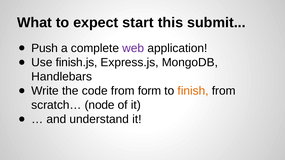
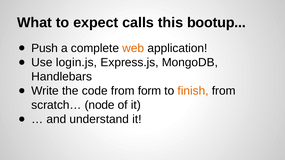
start: start -> calls (138, 23)
submit: submit -> bootup (216, 23)
web colour: purple -> orange (133, 48)
finish.js: finish.js -> login.js (76, 62)
